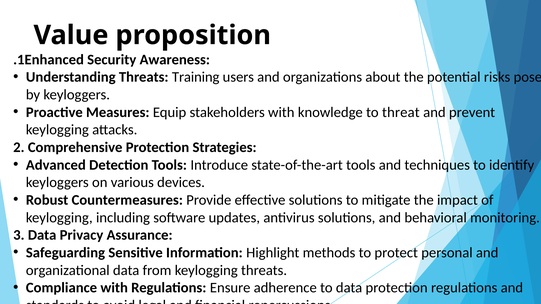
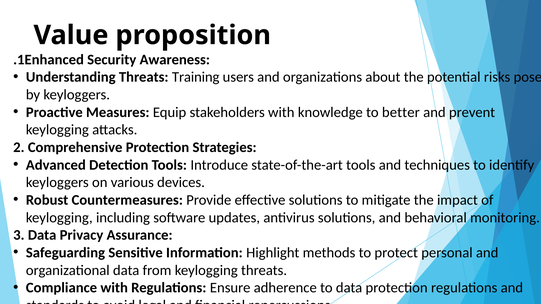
threat: threat -> better (401, 112)
